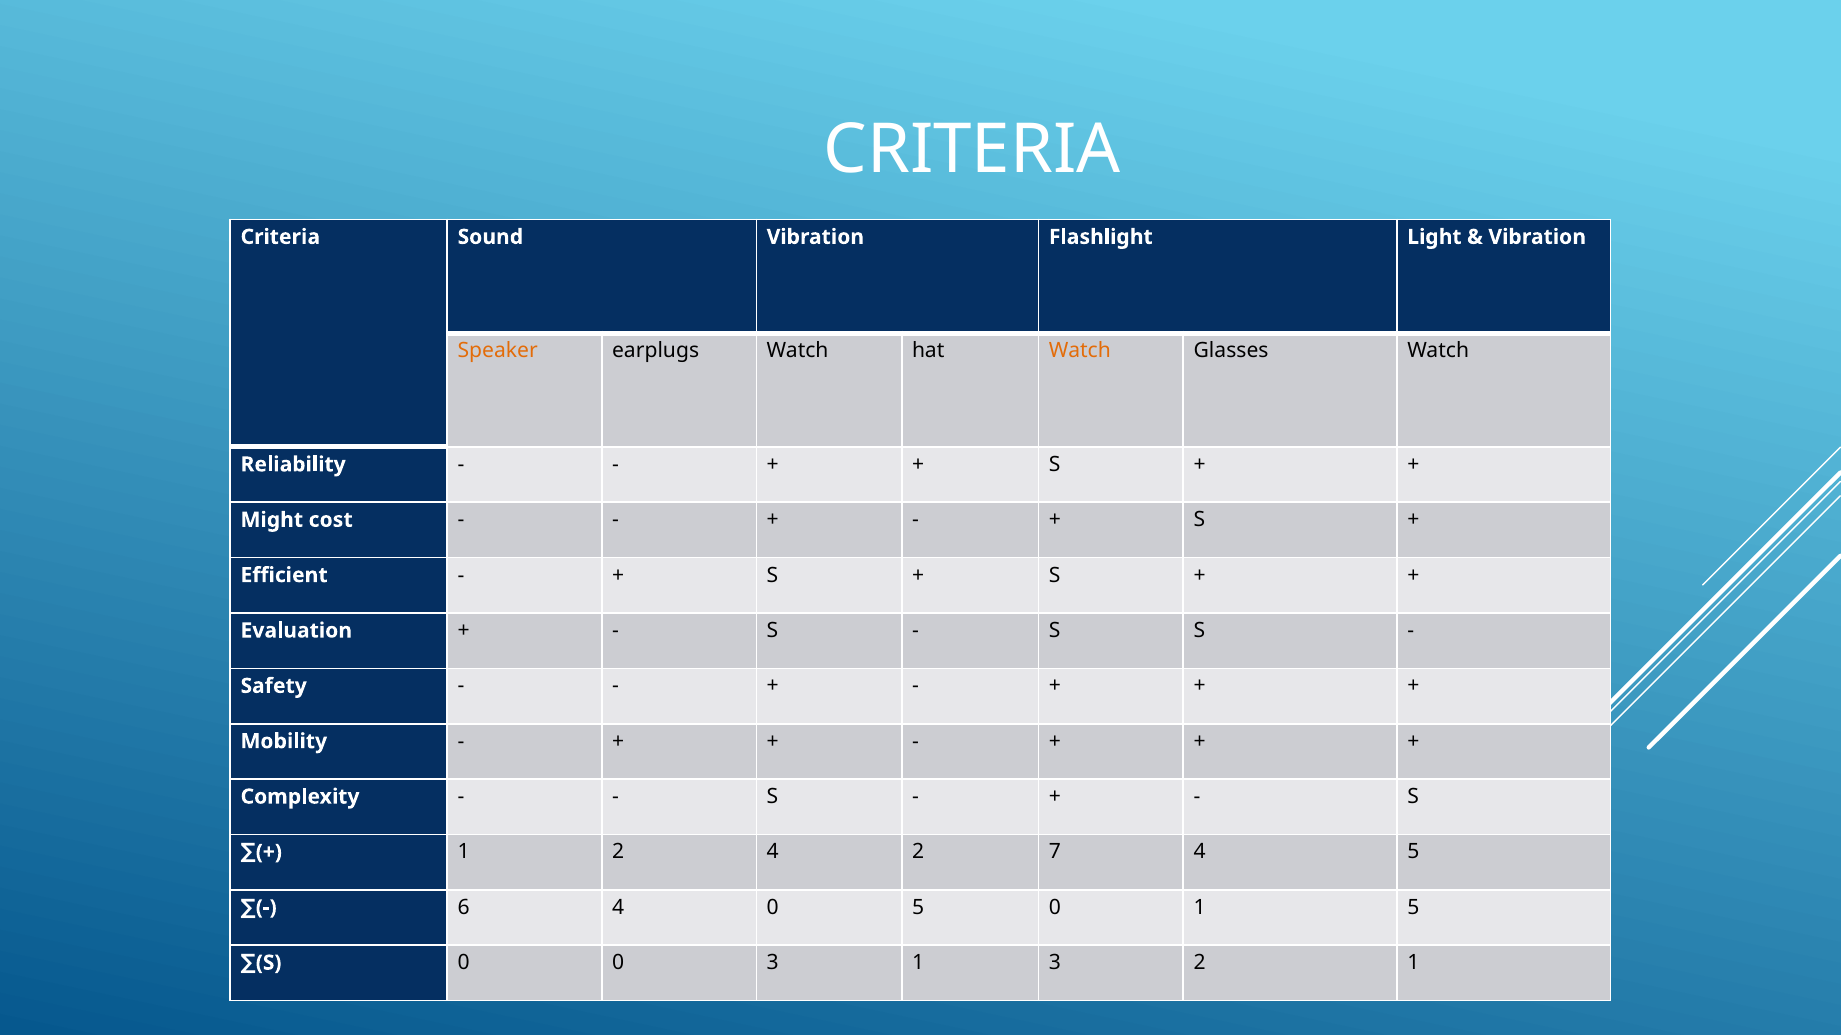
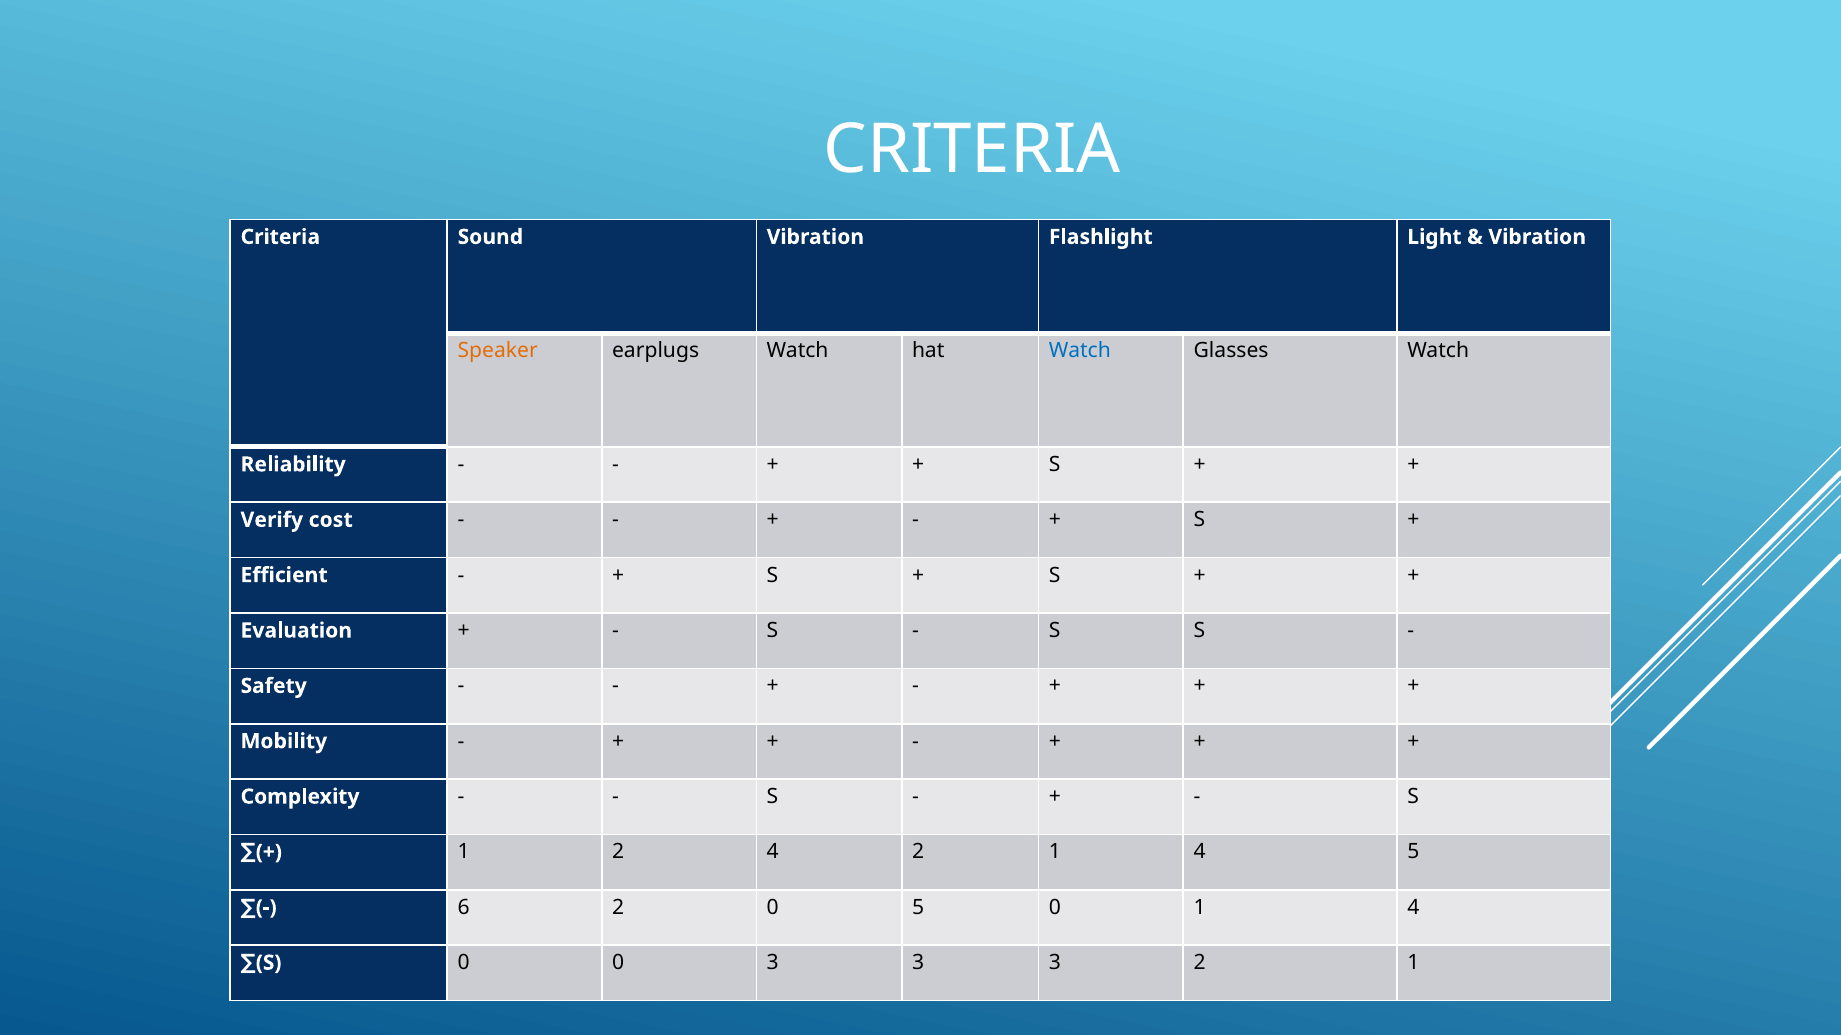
Watch colour: orange -> blue (1080, 351)
Might: Might -> Verify (272, 520)
4 2 7: 7 -> 1 (1055, 852)
6 4: 4 -> 2 (618, 908)
0 1 5: 5 -> 4 (1413, 908)
0 3 1: 1 -> 3 (918, 963)
